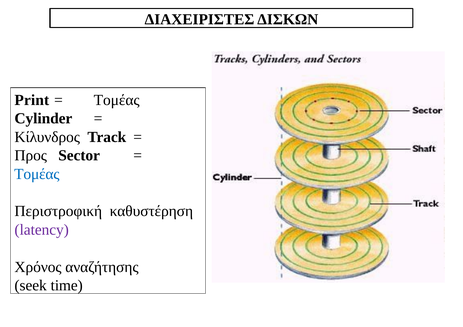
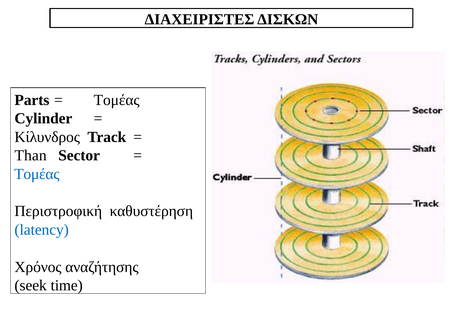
Print: Print -> Parts (32, 100)
Προς: Προς -> Than (31, 156)
latency colour: purple -> blue (42, 230)
